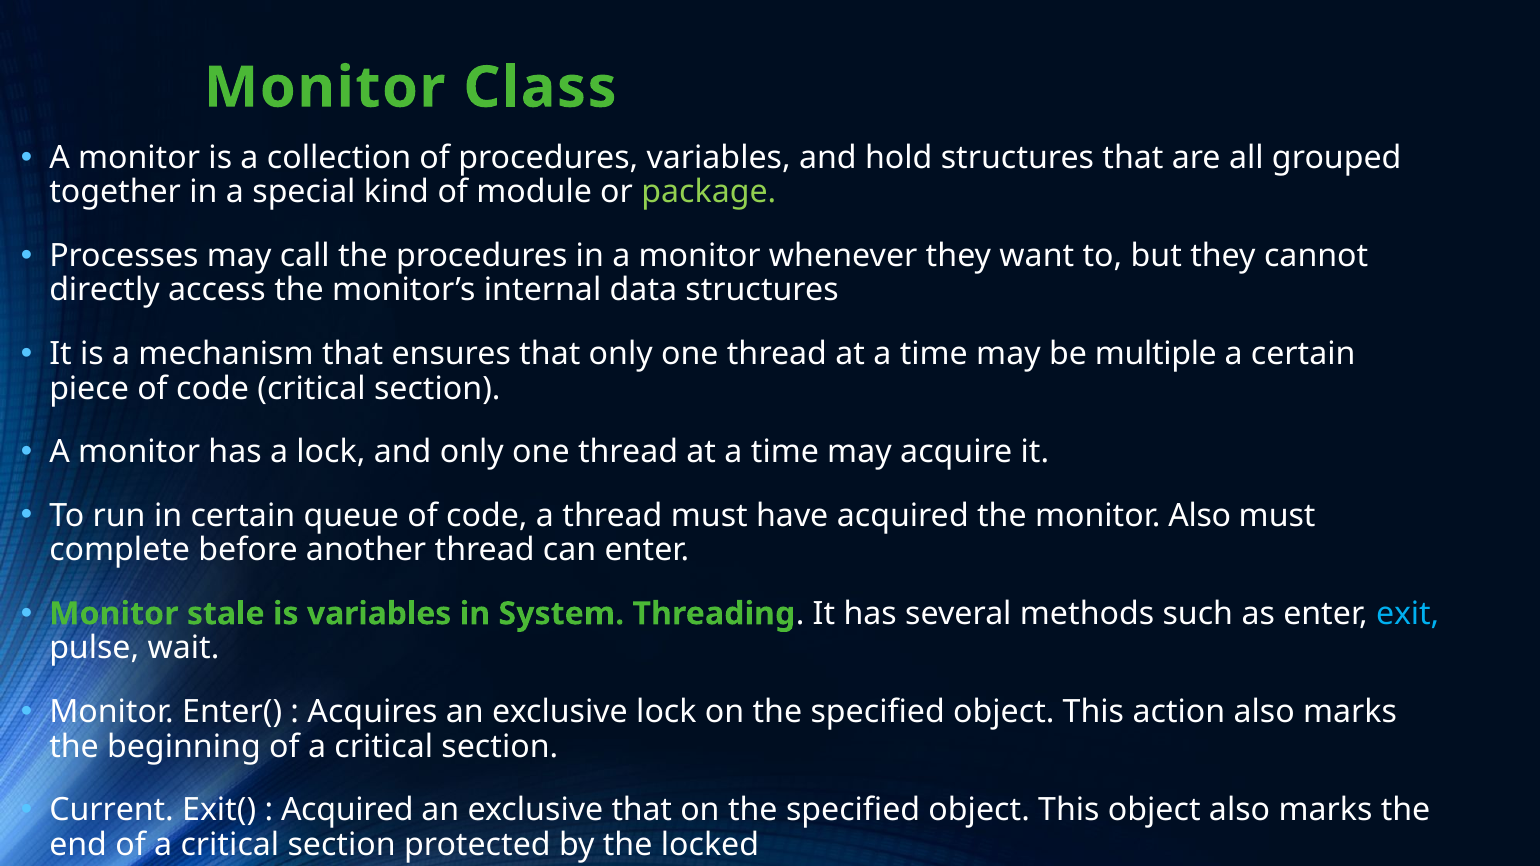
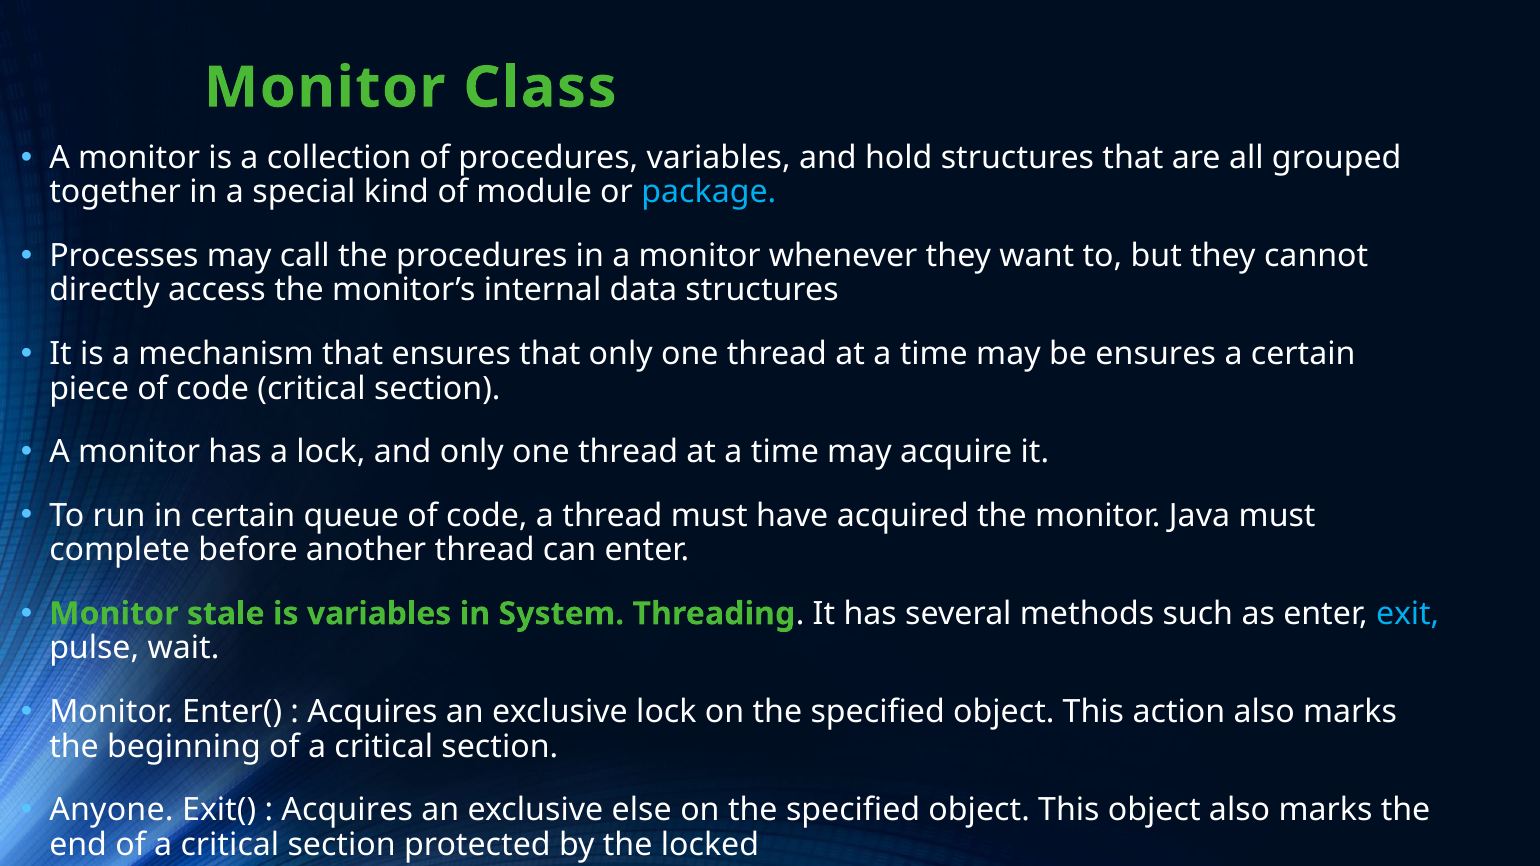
package colour: light green -> light blue (709, 192)
be multiple: multiple -> ensures (1156, 354)
monitor Also: Also -> Java (1200, 516)
Current: Current -> Anyone (111, 810)
Acquired: Acquired -> Acquires (347, 810)
exclusive that: that -> else (642, 810)
